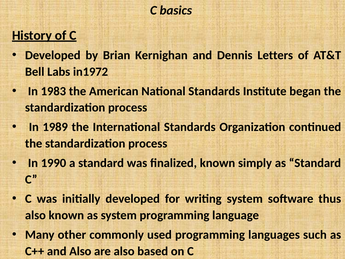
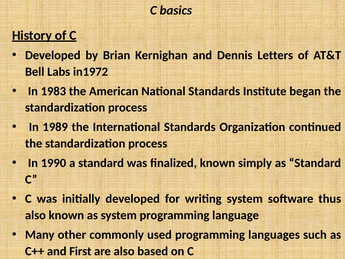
and Also: Also -> First (80, 251)
